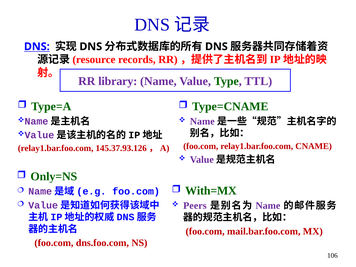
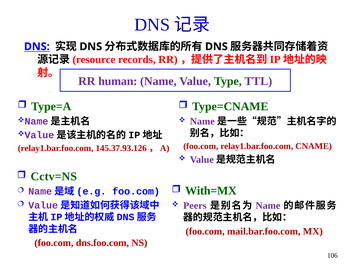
library: library -> human (118, 81)
Only=NS: Only=NS -> Cctv=NS (54, 177)
